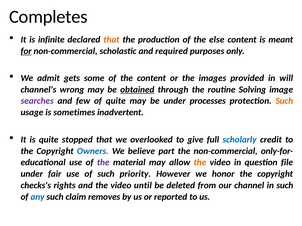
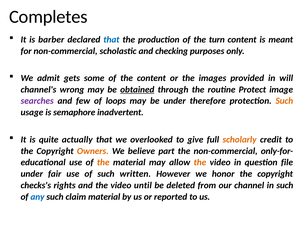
infinite: infinite -> barber (51, 40)
that colour: orange -> blue (111, 40)
else: else -> turn (217, 40)
for underline: present -> none (26, 51)
required: required -> checking (172, 51)
Solving: Solving -> Protect (252, 90)
of quite: quite -> loops (116, 101)
processes: processes -> therefore (208, 101)
sometimes: sometimes -> semaphore (74, 113)
stopped: stopped -> actually (77, 140)
scholarly colour: blue -> orange (240, 140)
Owners colour: blue -> orange (93, 151)
the colour: purple -> orange (103, 163)
priority: priority -> written (135, 174)
claim removes: removes -> material (104, 197)
